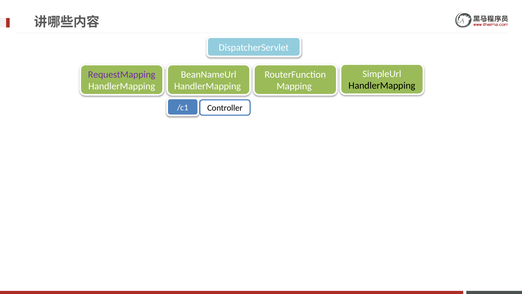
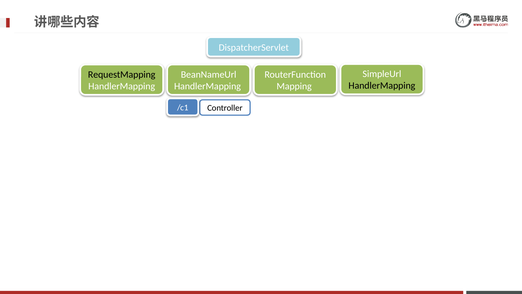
RequestMapping colour: purple -> black (122, 74)
